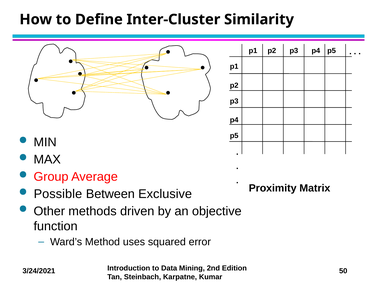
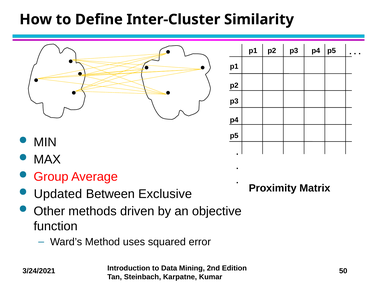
Possible: Possible -> Updated (58, 194)
